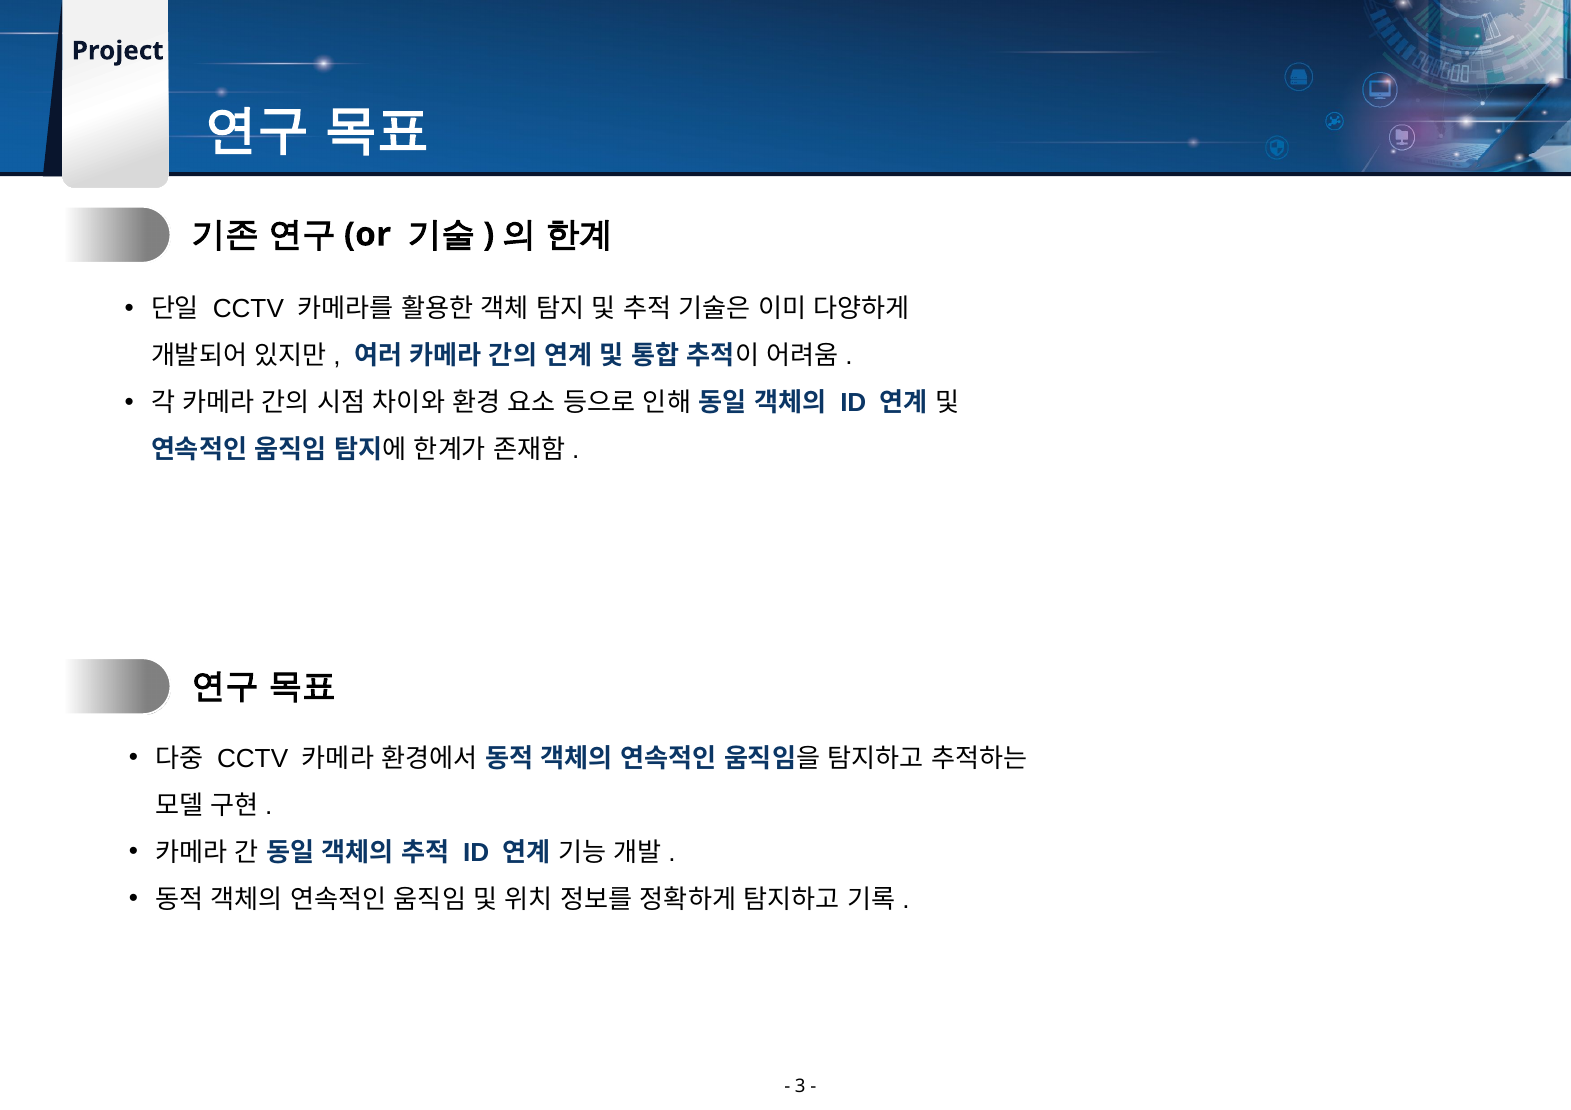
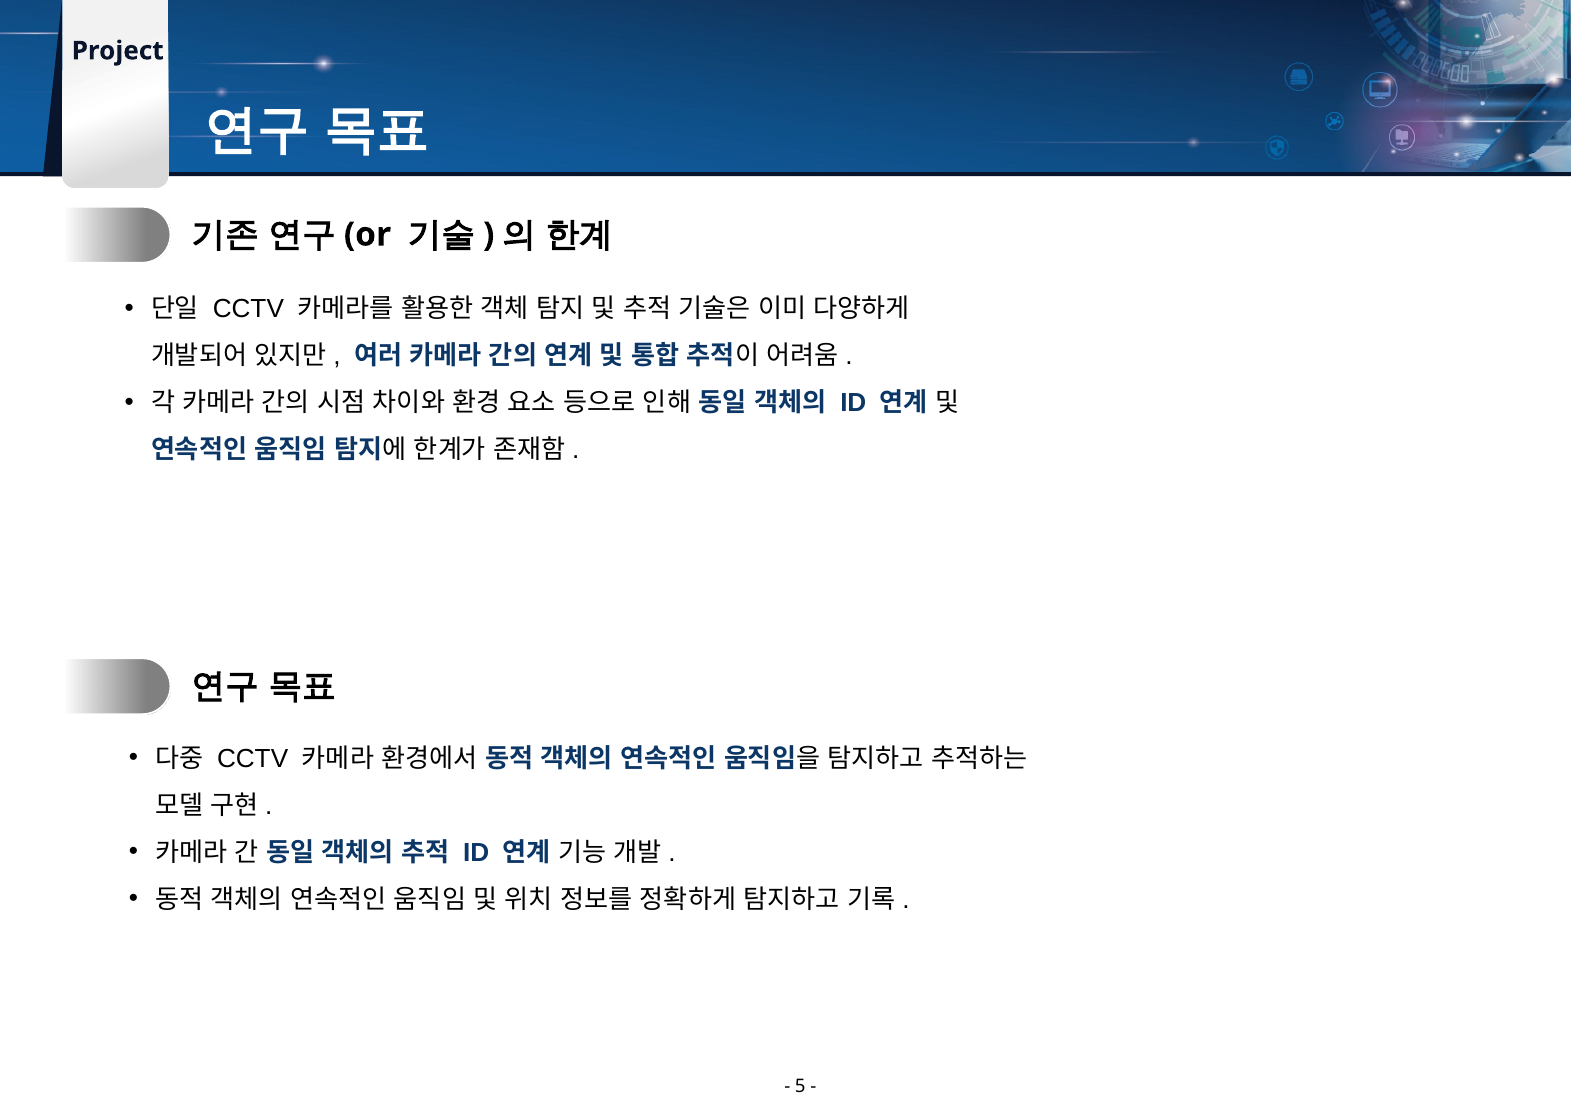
3: 3 -> 5 (800, 1087)
